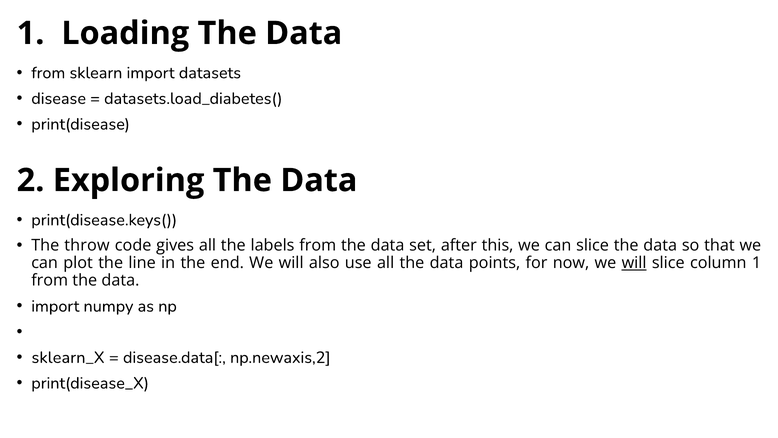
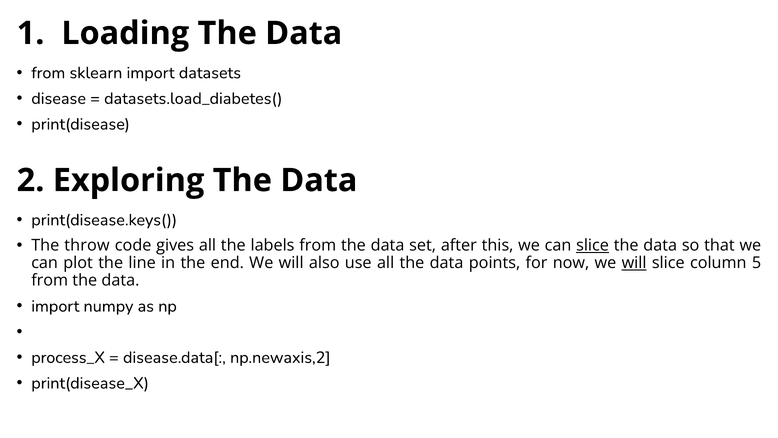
slice underline: none -> present (593, 245)
column 1: 1 -> 5 (757, 263)
sklearn_X: sklearn_X -> process_X (68, 357)
